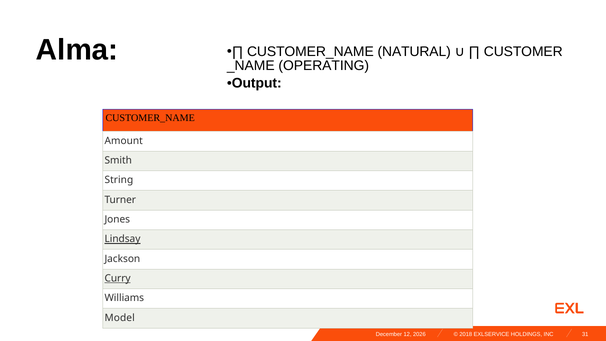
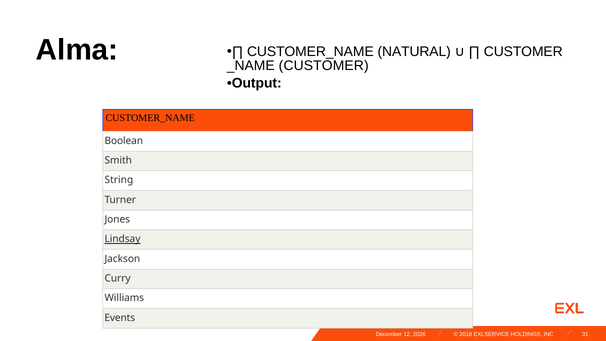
OPERATING: OPERATING -> CUSTOMER (324, 65)
Amount: Amount -> Boolean (124, 141)
Curry underline: present -> none (118, 278)
Model: Model -> Events (120, 318)
